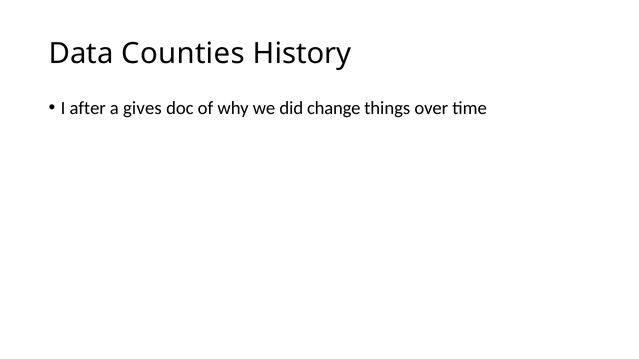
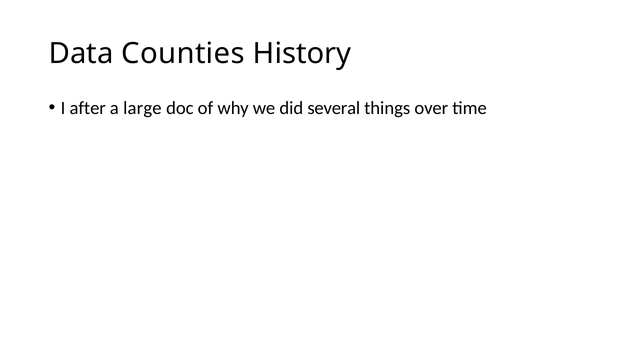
gives: gives -> large (142, 108)
change: change -> several (334, 108)
